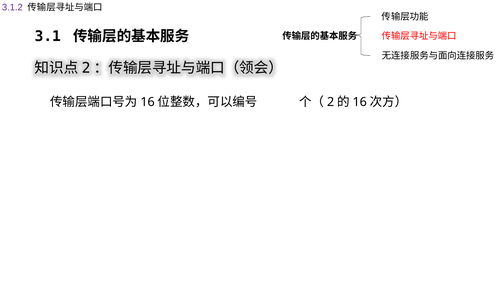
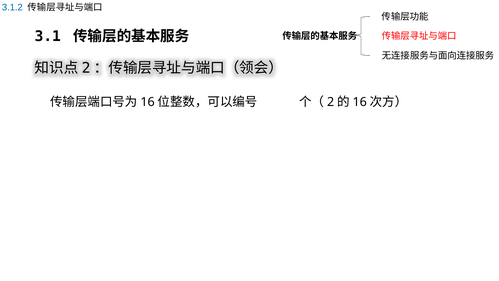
3.1.2 colour: purple -> blue (12, 7)
